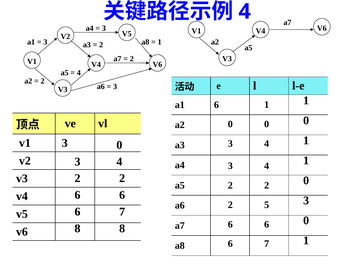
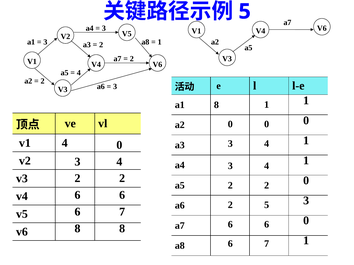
4: 4 -> 5 (245, 11)
a1 6: 6 -> 8 (216, 105)
v1 3: 3 -> 4 (65, 143)
